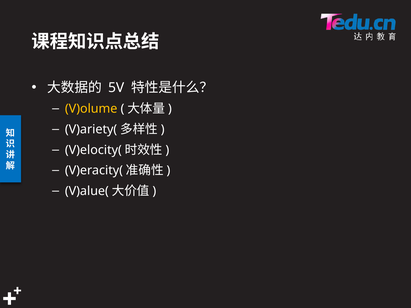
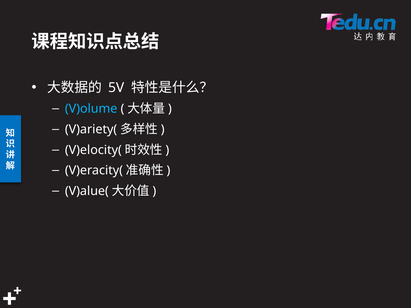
V)olume colour: yellow -> light blue (91, 109)
